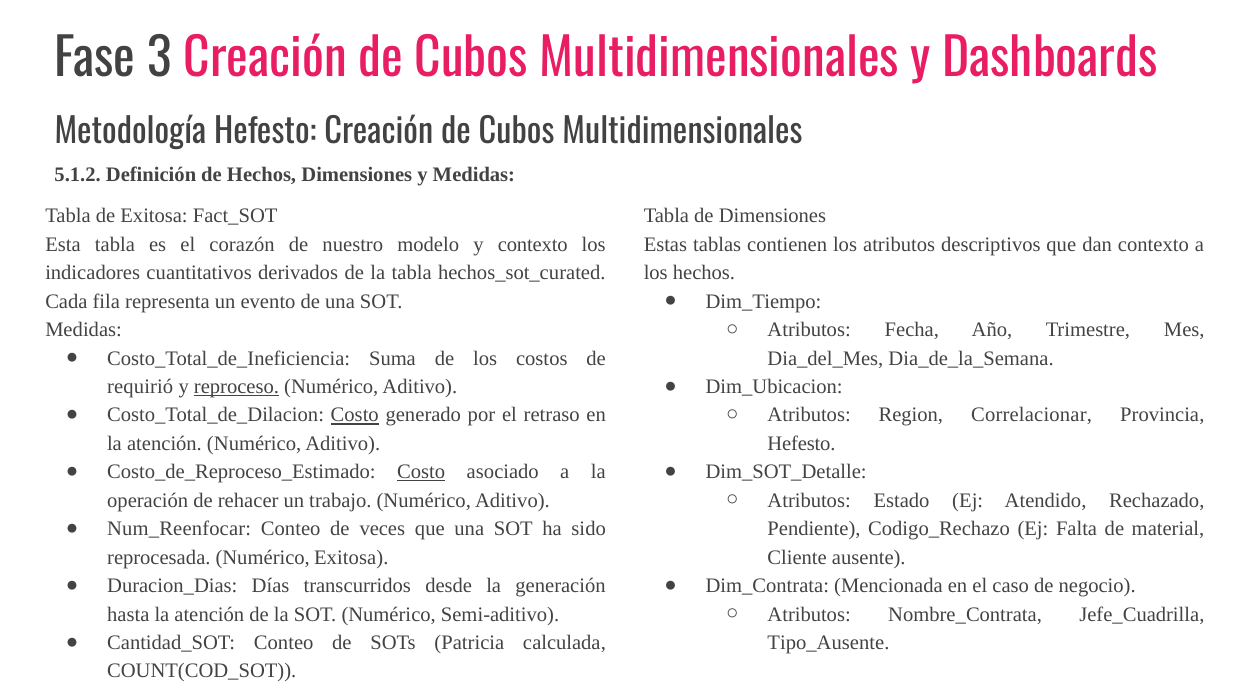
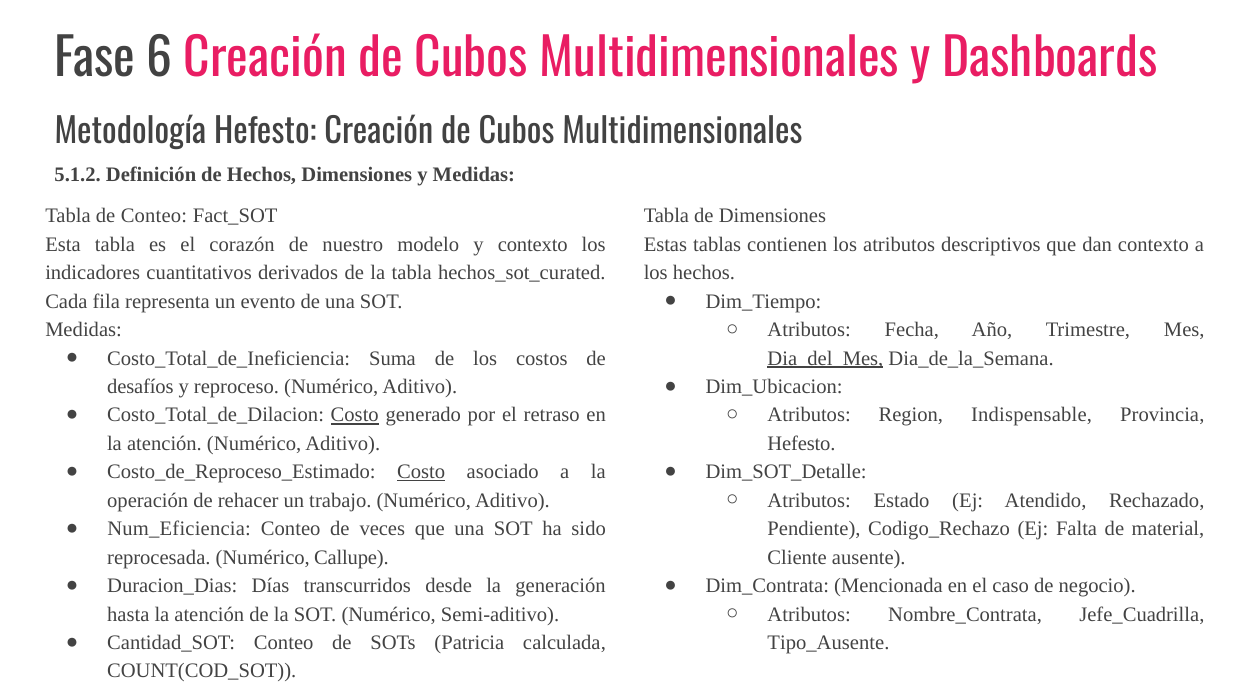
3: 3 -> 6 (160, 60)
de Exitosa: Exitosa -> Conteo (154, 216)
Dia_del_Mes underline: none -> present (825, 358)
requirió: requirió -> desafíos (140, 387)
reproceso underline: present -> none (236, 387)
Correlacionar: Correlacionar -> Indispensable (1032, 415)
Num_Reenfocar: Num_Reenfocar -> Num_Eficiencia (179, 529)
Numérico Exitosa: Exitosa -> Callupe (351, 557)
